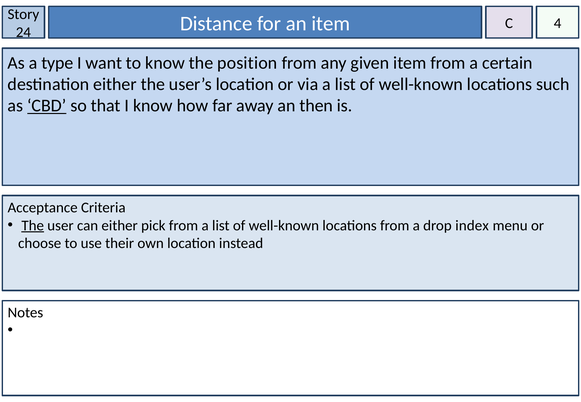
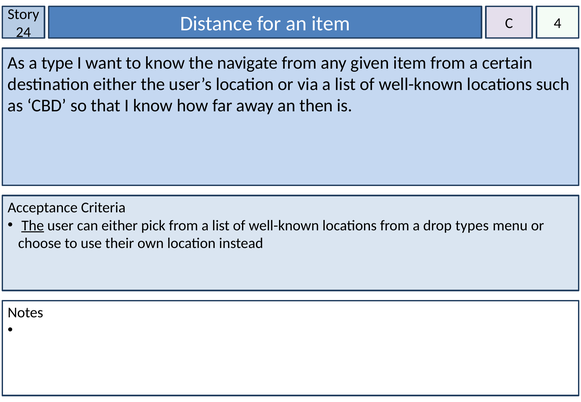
position: position -> navigate (248, 63)
CBD underline: present -> none (47, 106)
index: index -> types (472, 226)
